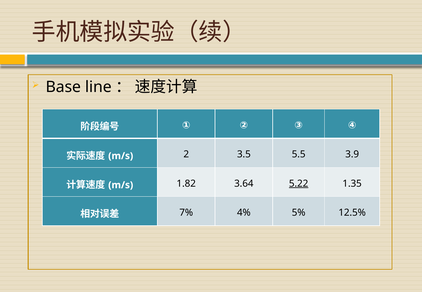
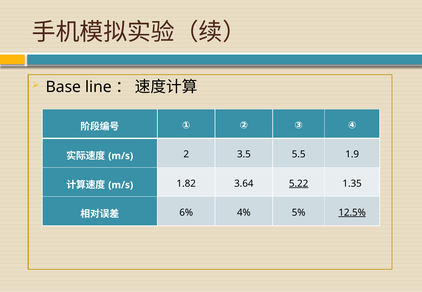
3.9: 3.9 -> 1.9 (352, 154)
7%: 7% -> 6% (186, 213)
12.5% underline: none -> present (352, 213)
